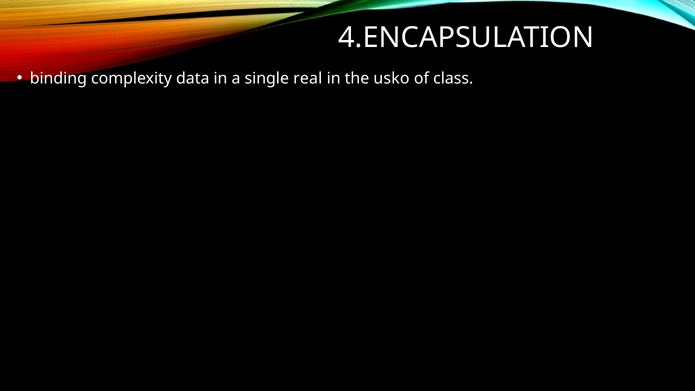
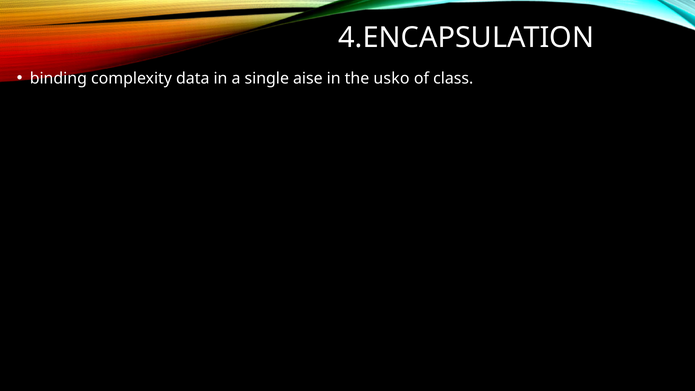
real: real -> aise (308, 78)
